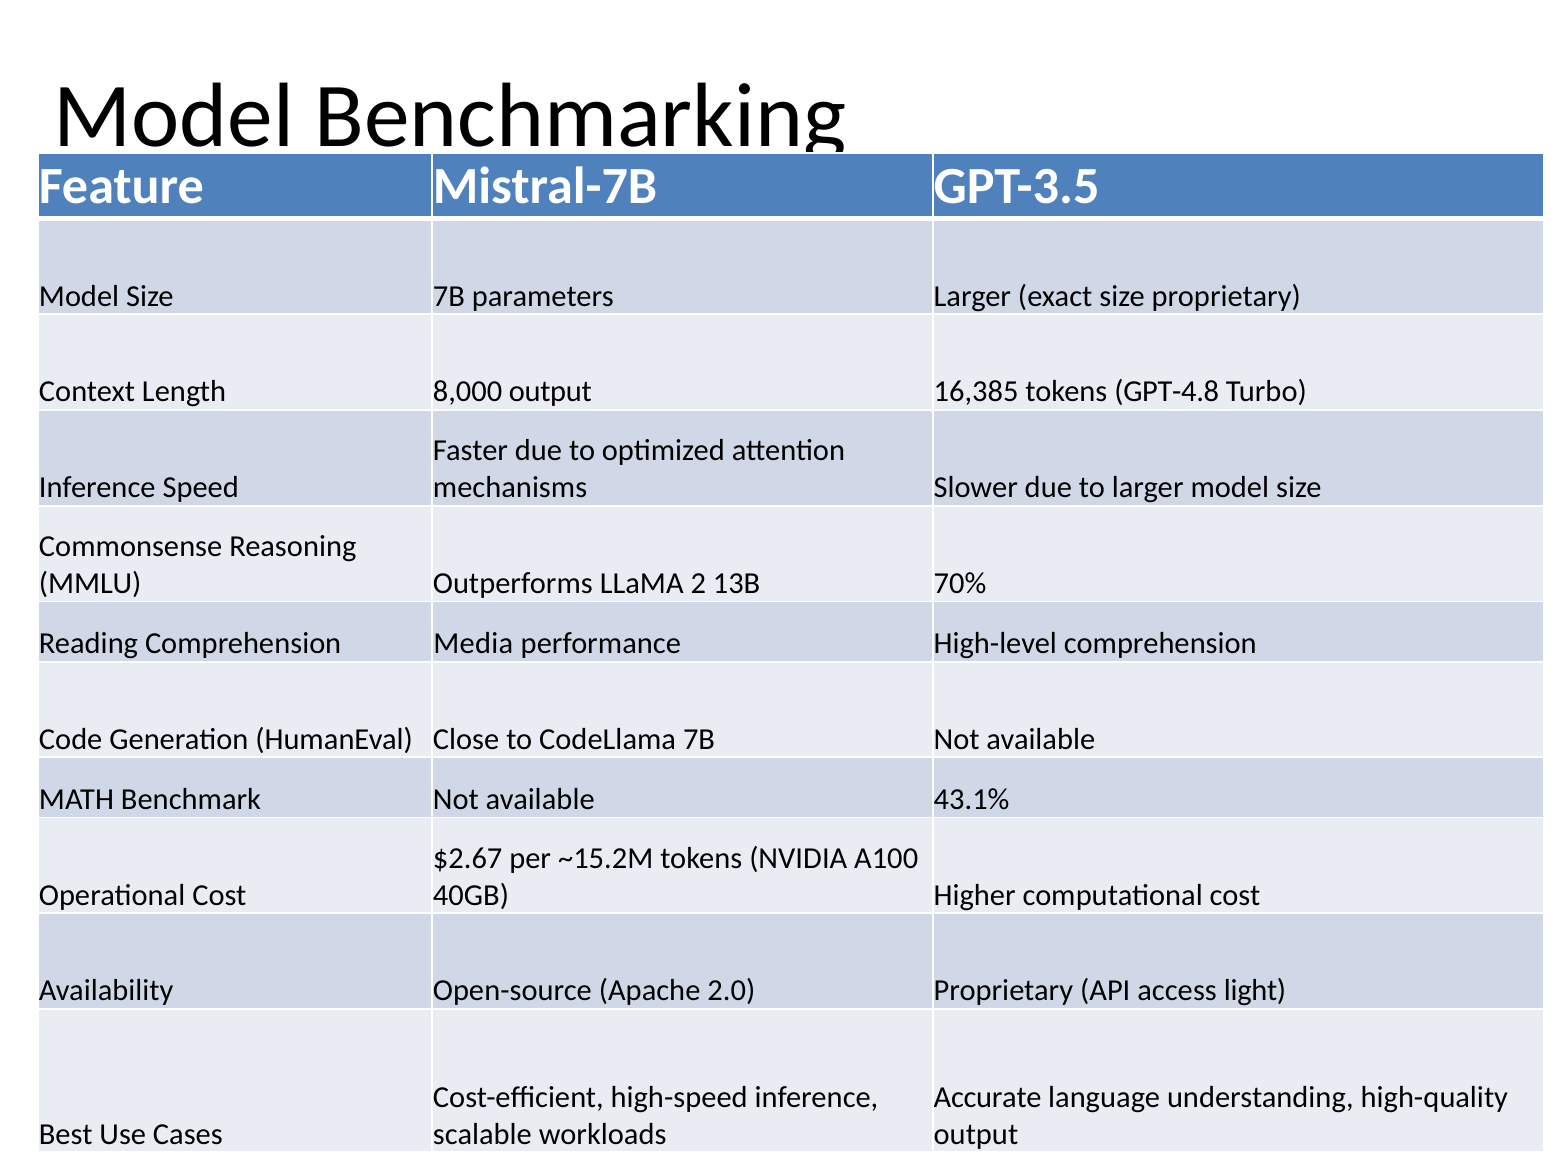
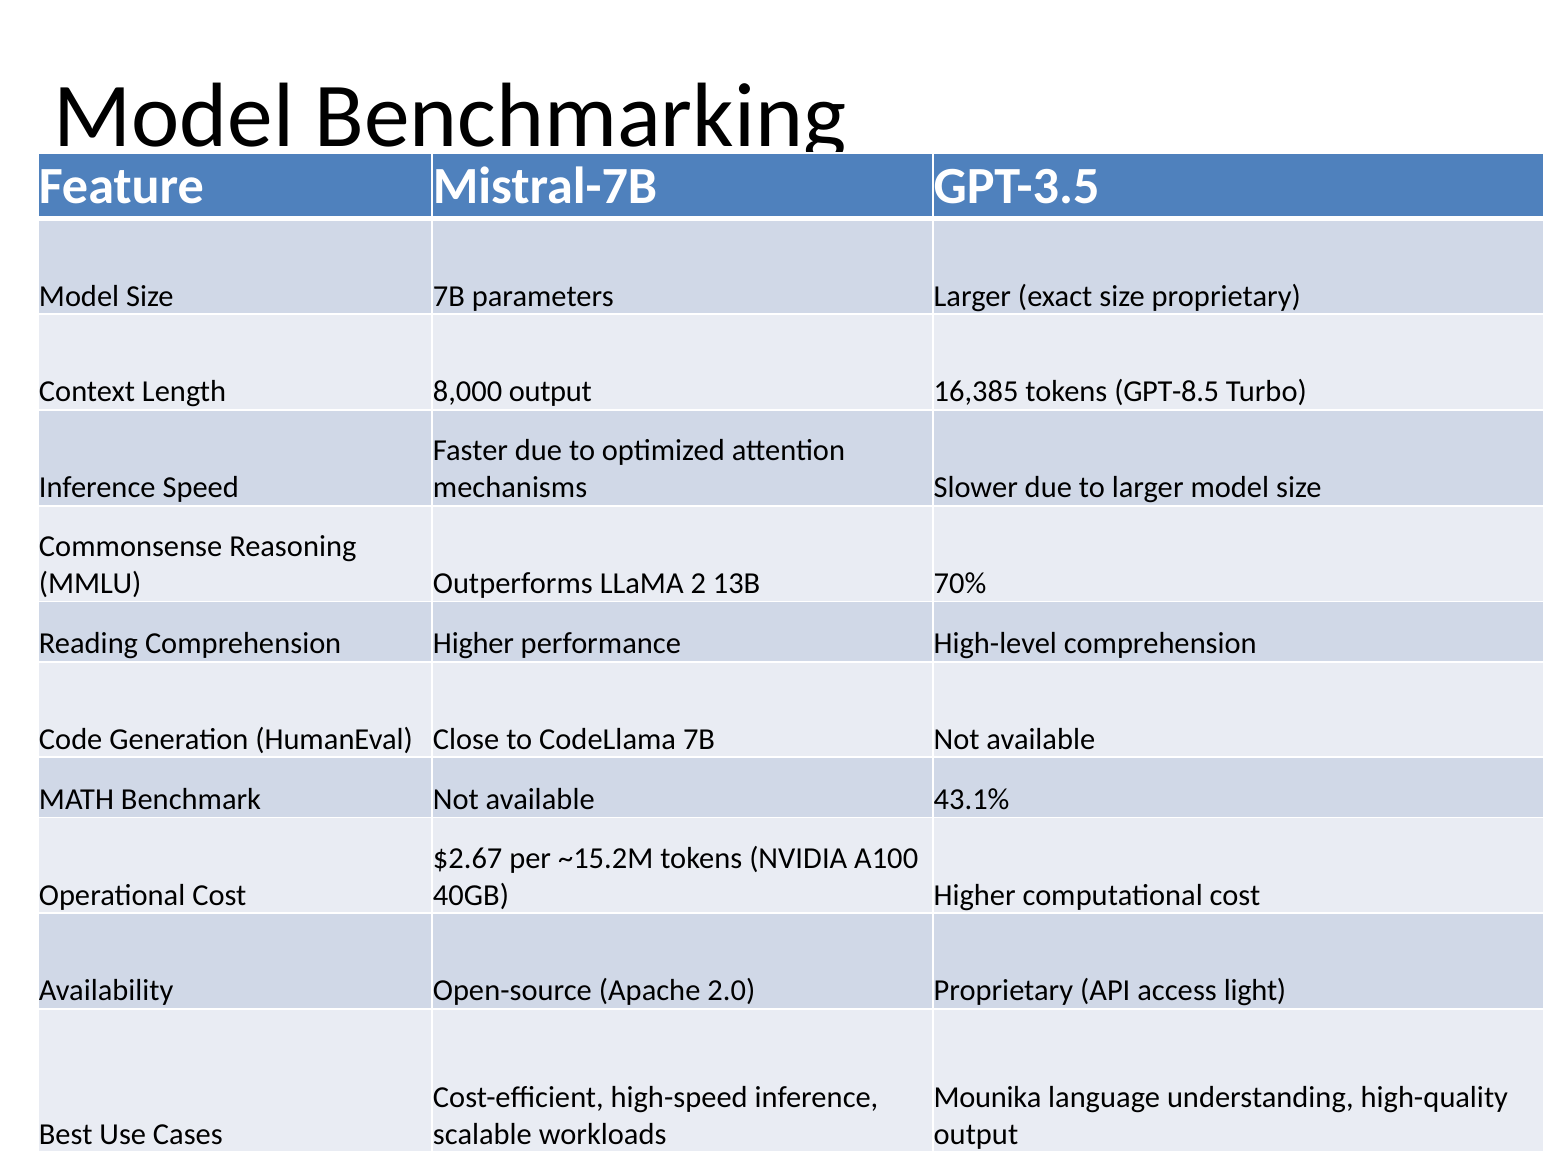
GPT-4.8: GPT-4.8 -> GPT-8.5 (1167, 392)
Comprehension Media: Media -> Higher (474, 644)
Accurate: Accurate -> Mounika (988, 1097)
